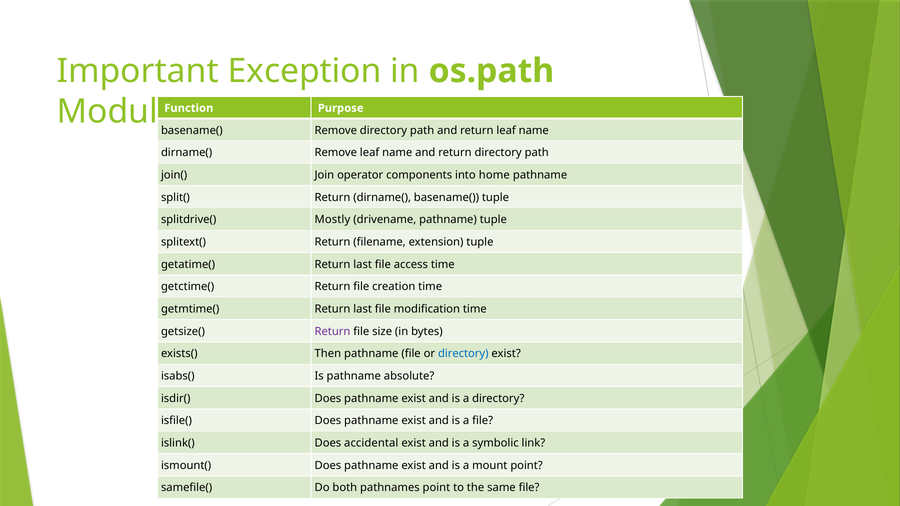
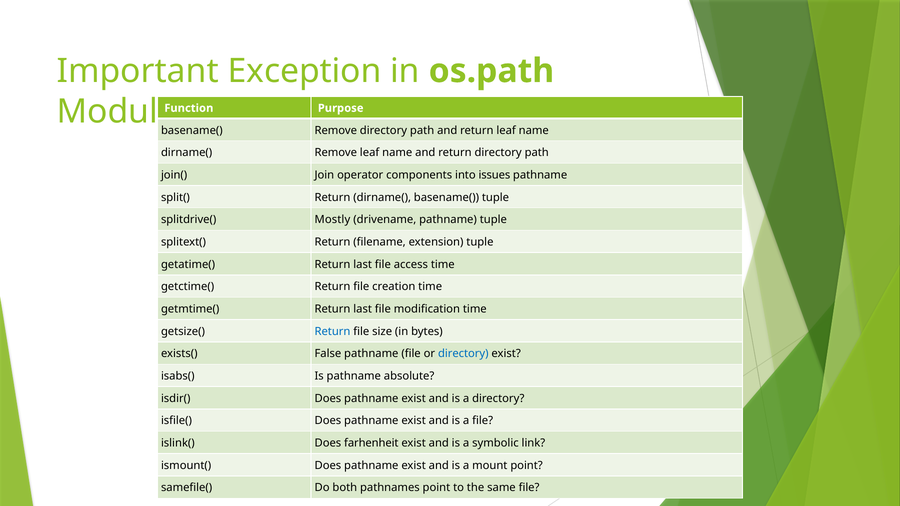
home: home -> issues (494, 175)
Return colour: purple -> blue (332, 332)
Then: Then -> False (328, 354)
accidental: accidental -> farhenheit (371, 443)
